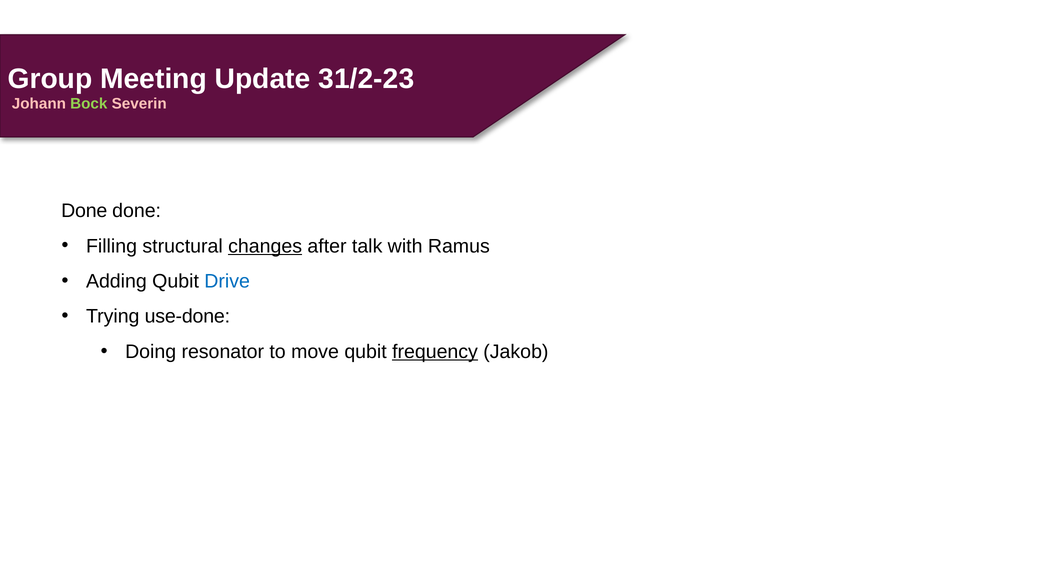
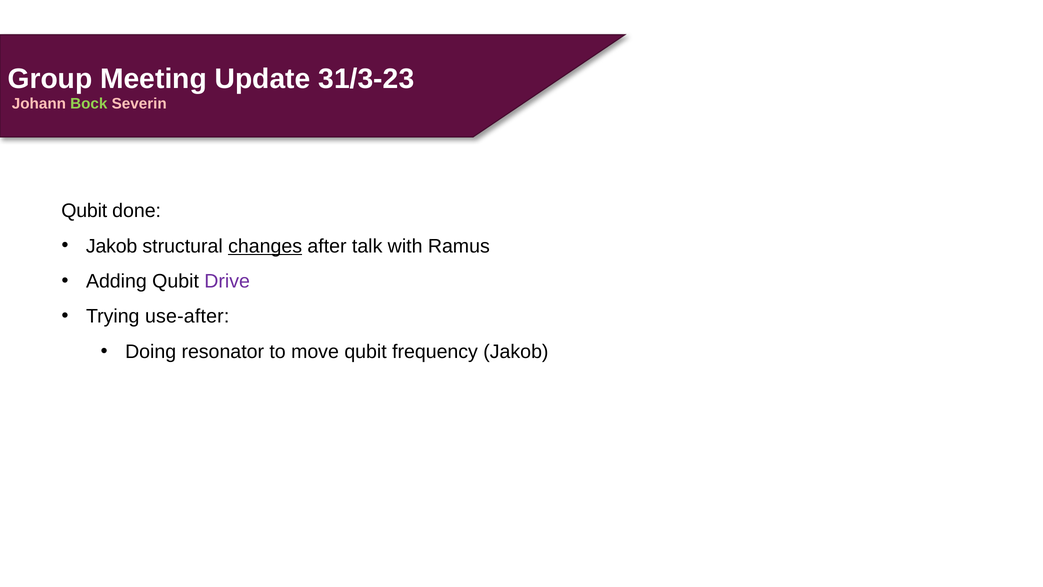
31/2-23: 31/2-23 -> 31/3-23 (366, 79)
Done: Done -> Qubit (84, 211)
Filling: Filling -> Jakob (112, 246)
Drive colour: blue -> purple (227, 281)
use-done: use-done -> use-after (187, 316)
frequency underline: present -> none (435, 352)
